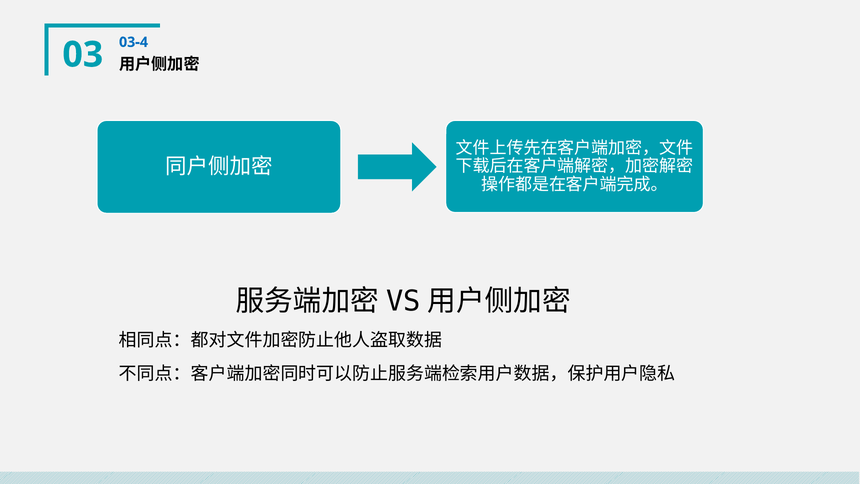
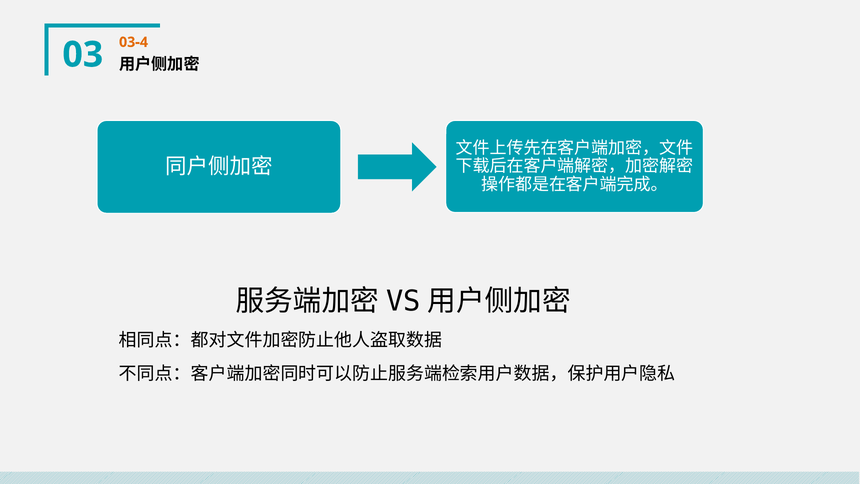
03-4 colour: blue -> orange (134, 42)
